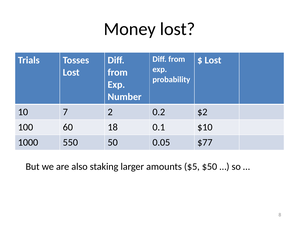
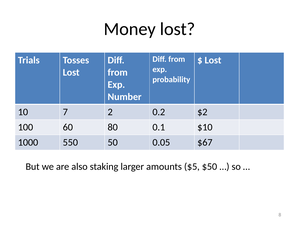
18: 18 -> 80 (113, 127)
$77: $77 -> $67 (205, 142)
